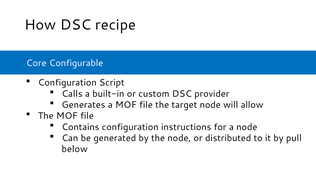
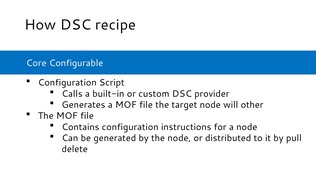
allow: allow -> other (252, 105)
below: below -> delete (75, 149)
